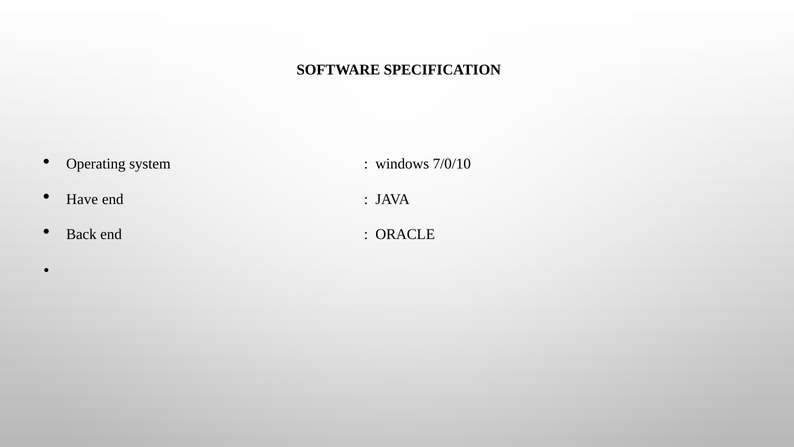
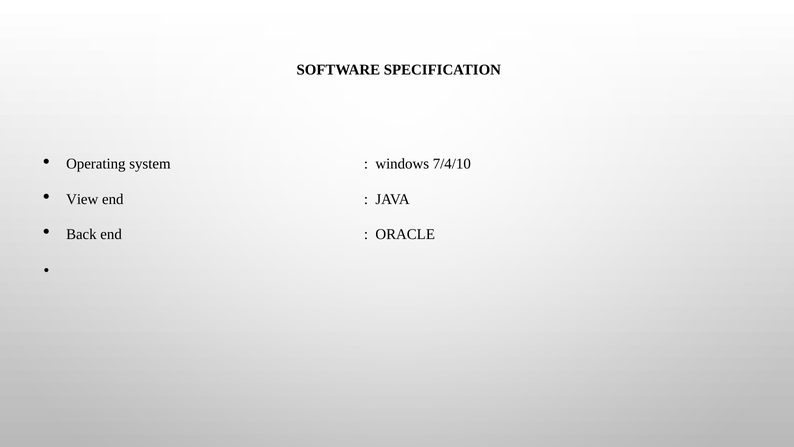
7/0/10: 7/0/10 -> 7/4/10 (452, 164)
Have: Have -> View (82, 199)
